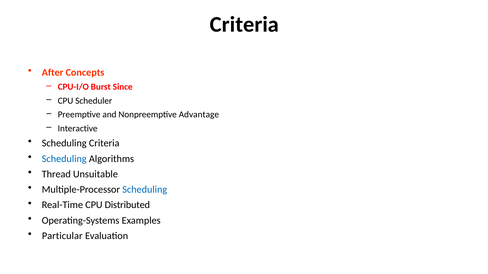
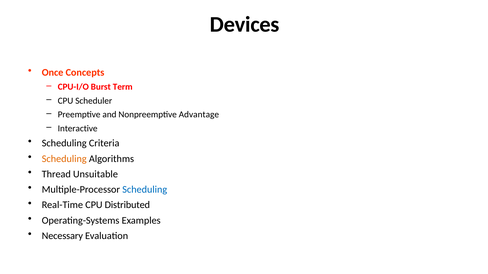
Criteria: Criteria -> Devices (245, 24)
After: After -> Once (53, 73)
Since: Since -> Term (123, 87)
Scheduling colour: blue -> orange (64, 159)
Particular: Particular -> Necessary (62, 236)
